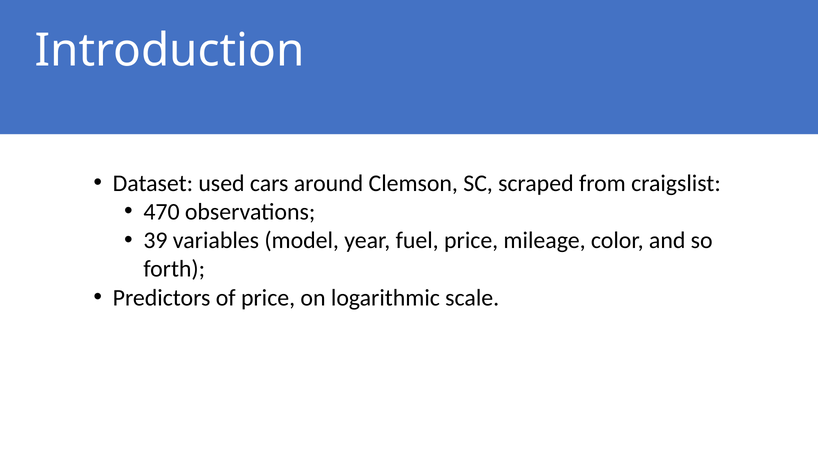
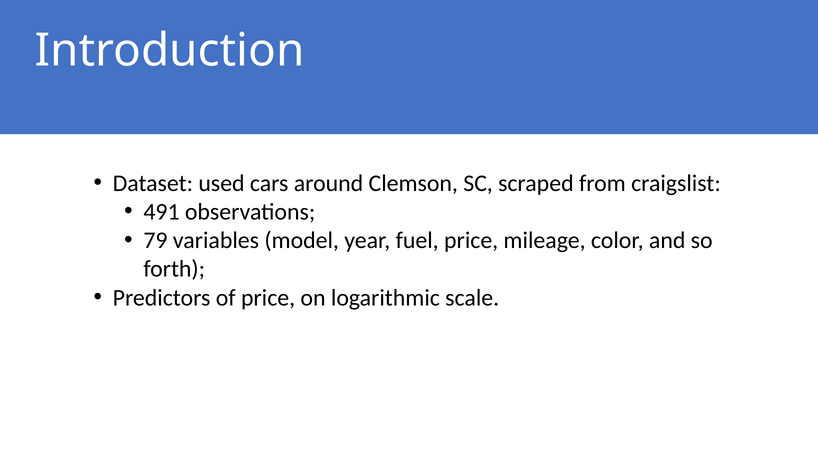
470: 470 -> 491 (162, 212)
39: 39 -> 79 (155, 241)
